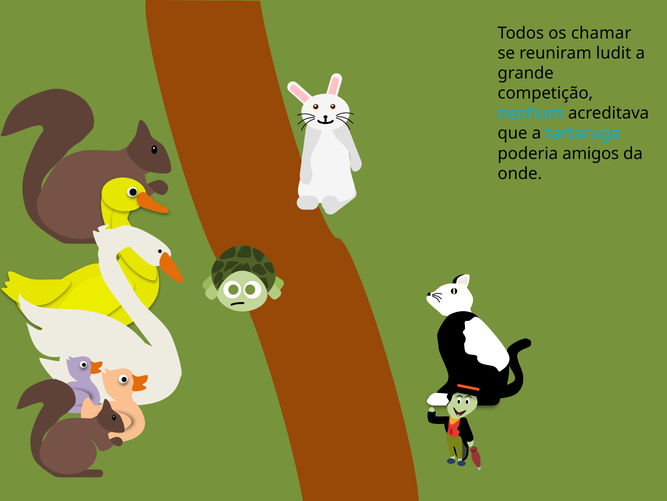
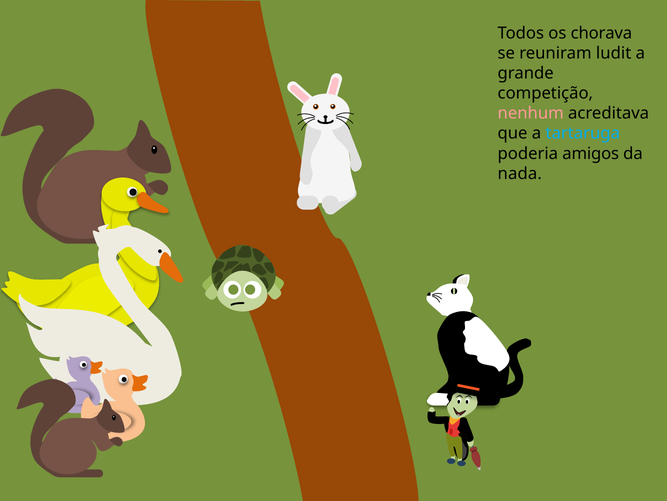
chamar: chamar -> chorava (601, 33)
nenhum colour: light blue -> pink (531, 113)
onde: onde -> nada (520, 173)
